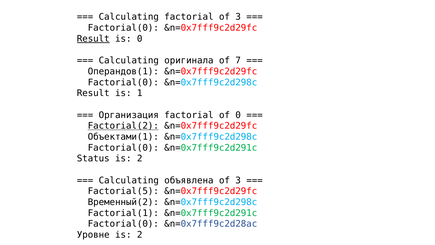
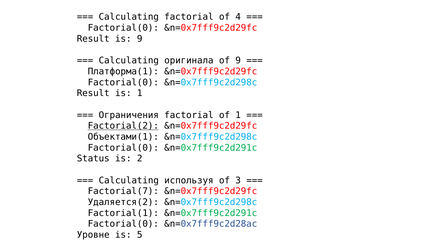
factorial of 3: 3 -> 4 (238, 17)
Result underline: present -> none (93, 39)
is 0: 0 -> 9 (140, 39)
of 7: 7 -> 9 (238, 60)
Операндов(1: Операндов(1 -> Платформа(1 (123, 71)
Организация: Организация -> Ограничения (129, 115)
of 0: 0 -> 1 (238, 115)
объявлена: объявлена -> используя (189, 180)
Factorial(5: Factorial(5 -> Factorial(7 (123, 191)
Временный(2: Временный(2 -> Удаляется(2 (123, 202)
2: 2 -> 5 (140, 235)
